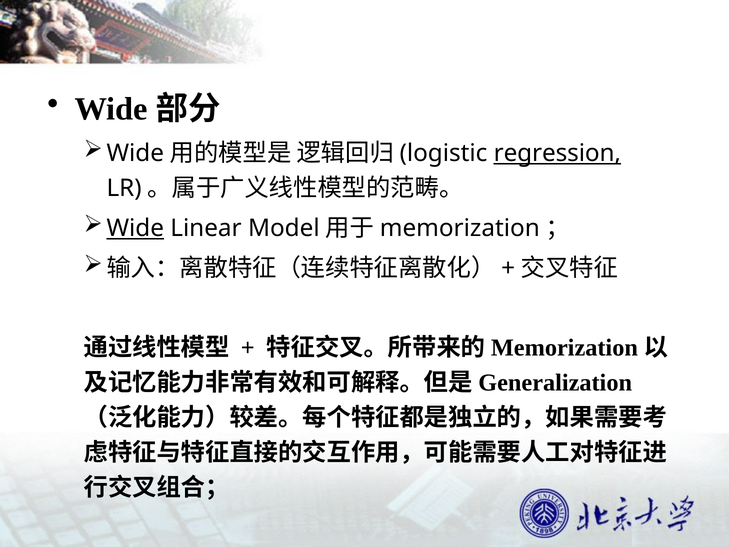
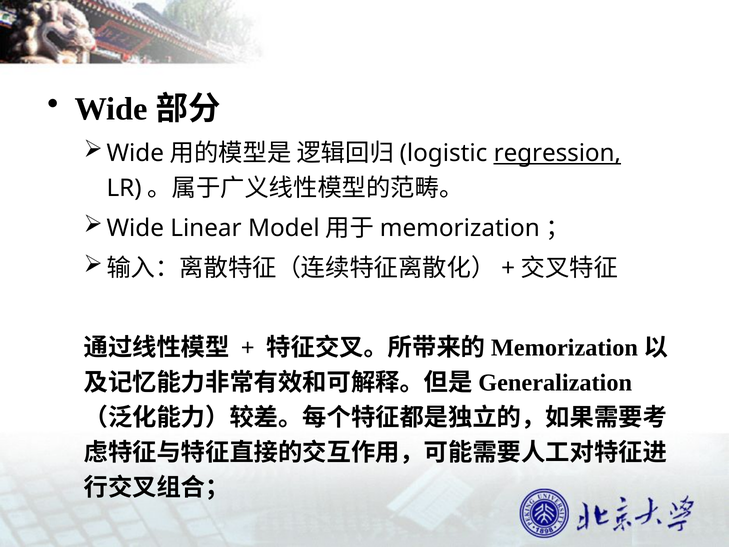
Wide underline: present -> none (135, 228)
